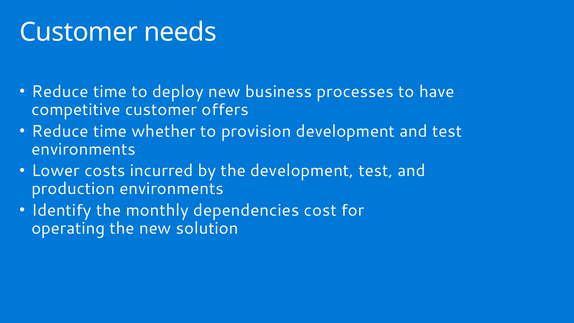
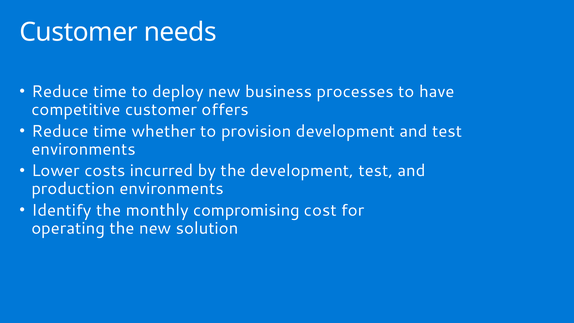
dependencies: dependencies -> compromising (246, 210)
